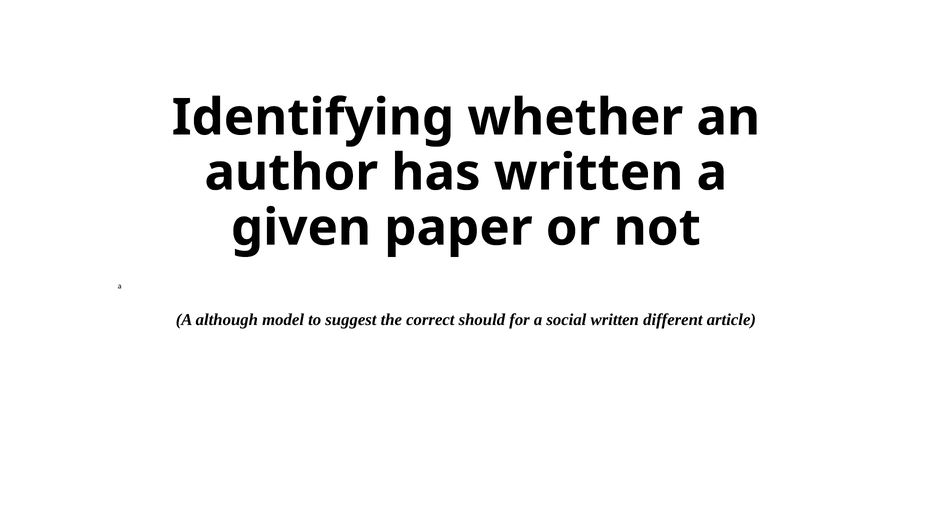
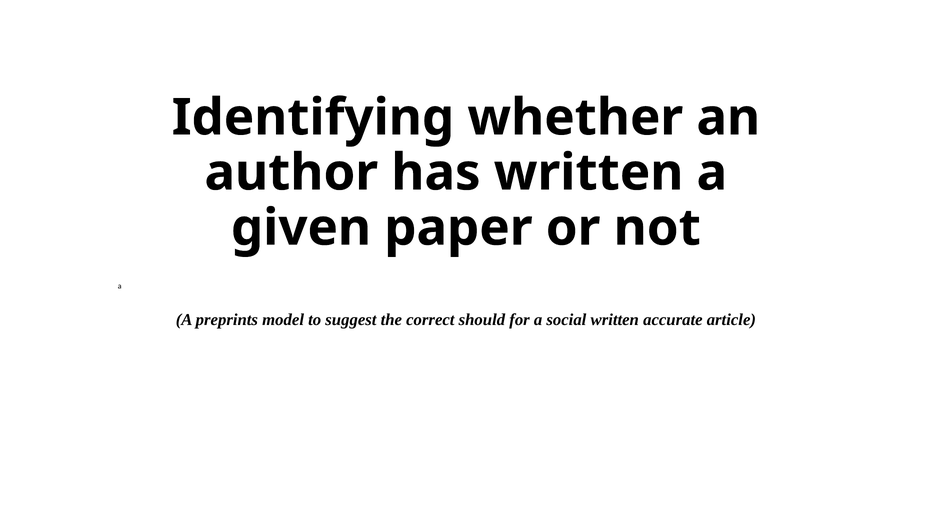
although: although -> preprints (227, 320)
different: different -> accurate (673, 320)
